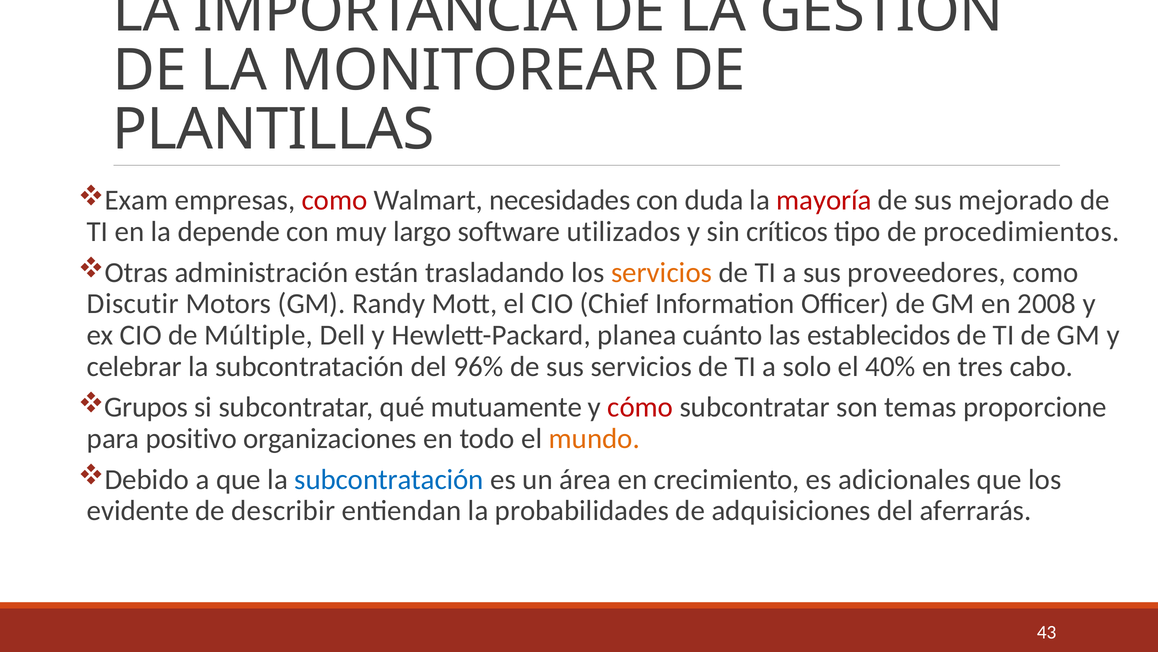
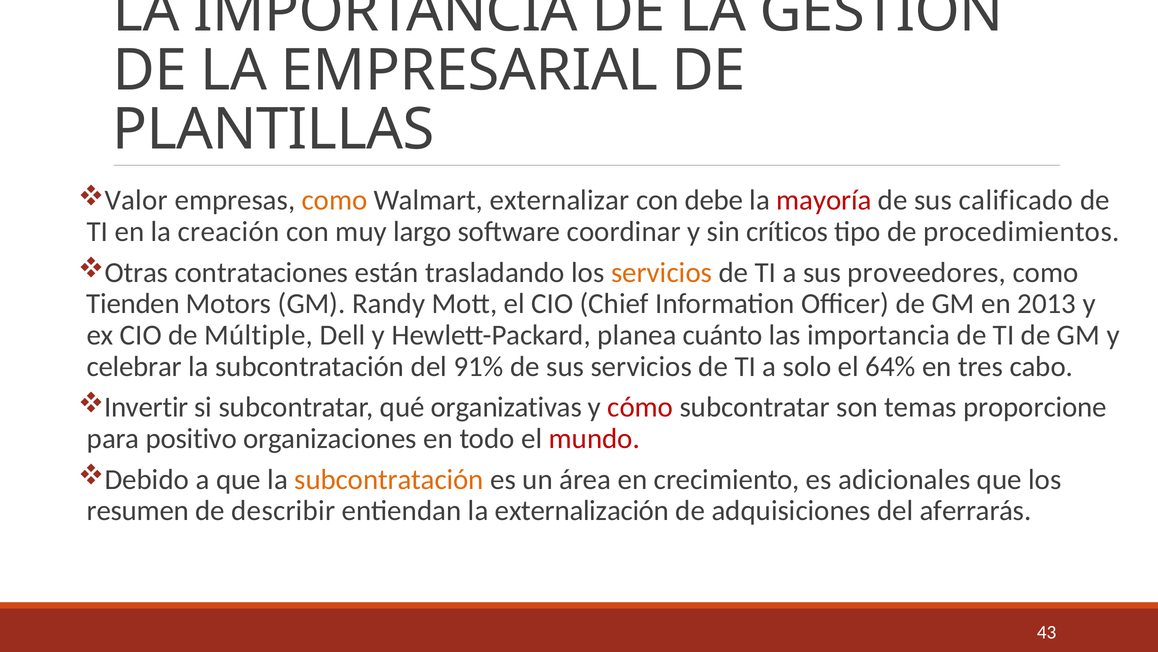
MONITOREAR: MONITOREAR -> EMPRESARIAL (470, 71)
Exam: Exam -> Valor (136, 200)
como colour: red -> orange (335, 200)
necesidades: necesidades -> externalizar (560, 200)
duda: duda -> debe (714, 200)
mejorado: mejorado -> calificado (1016, 200)
depende: depende -> creación (229, 231)
utilizados: utilizados -> coordinar (624, 231)
administración: administración -> contrataciones (261, 272)
Discutir: Discutir -> Tienden (133, 304)
2008: 2008 -> 2013 (1047, 304)
las establecidos: establecidos -> importancia (879, 335)
96%: 96% -> 91% (479, 366)
40%: 40% -> 64% (890, 366)
Grupos: Grupos -> Invertir (146, 407)
mutuamente: mutuamente -> organizativas (506, 407)
mundo colour: orange -> red (594, 438)
subcontratación colour: blue -> orange (389, 479)
evidente: evidente -> resumen (138, 510)
probabilidades: probabilidades -> externalización (582, 510)
